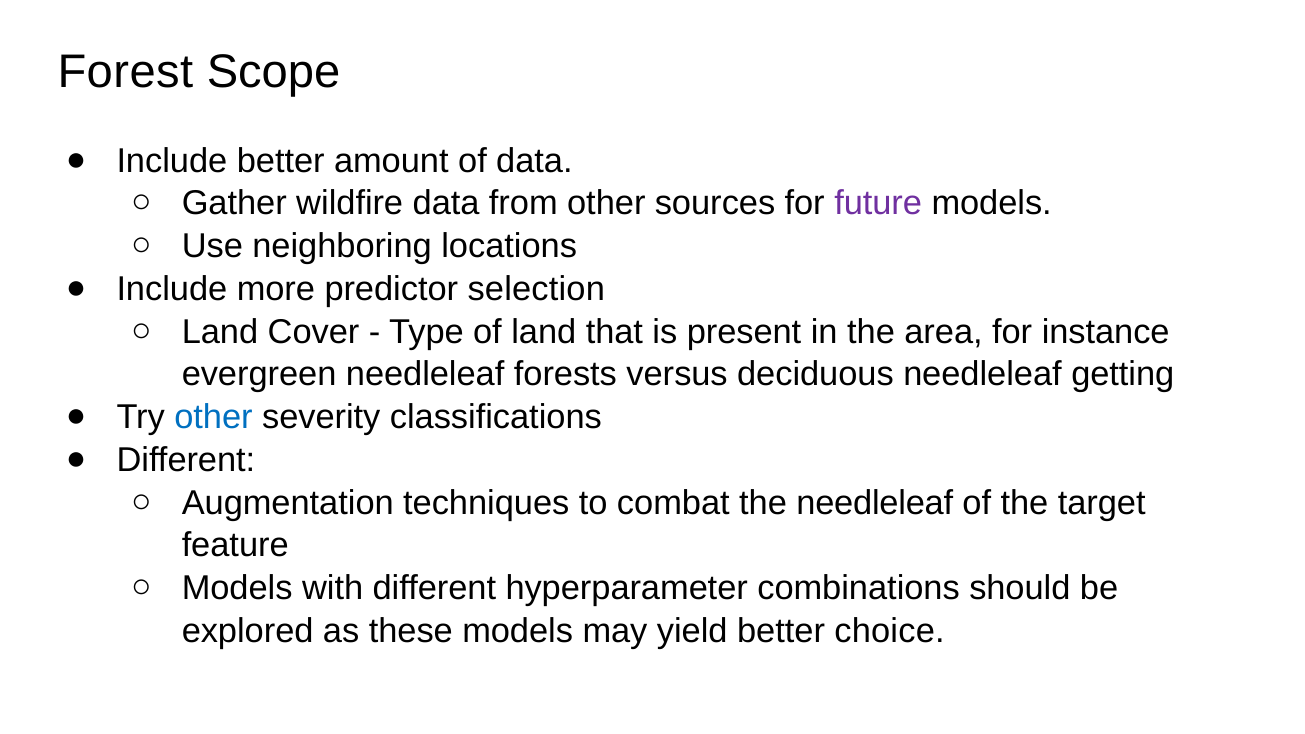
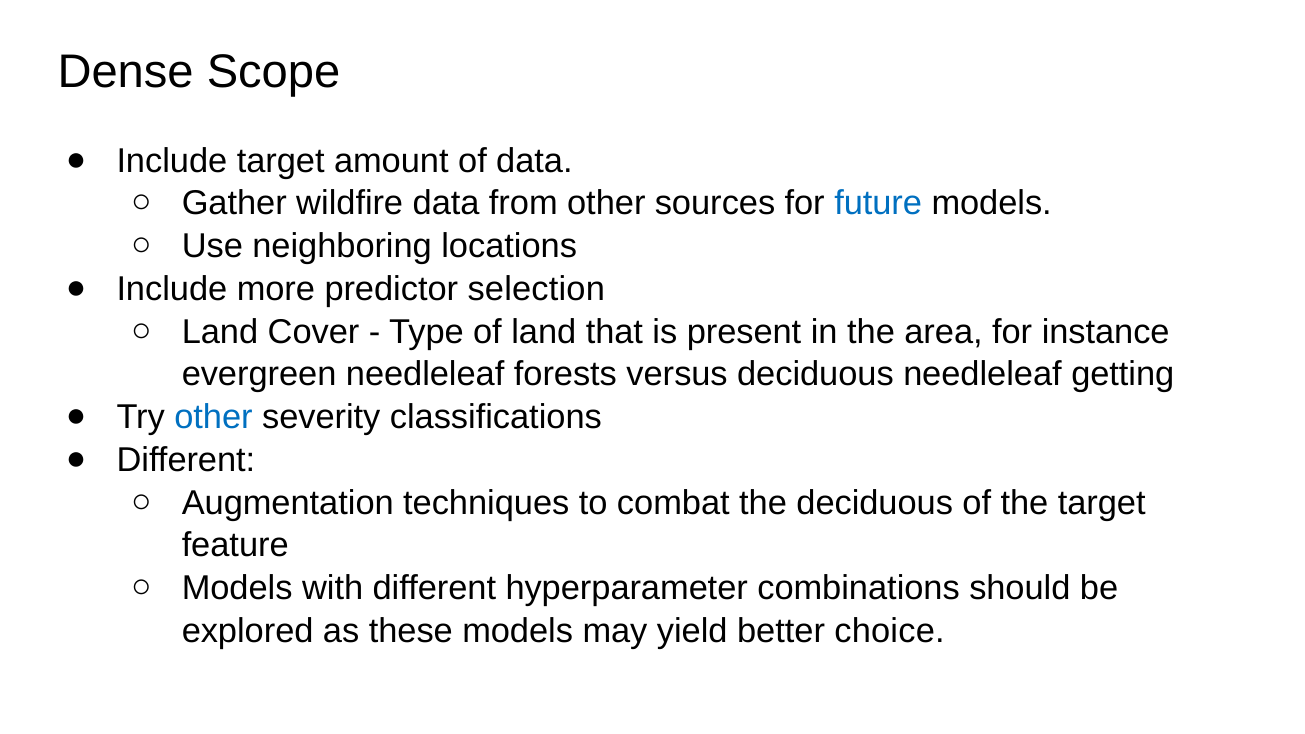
Forest: Forest -> Dense (126, 72)
Include better: better -> target (281, 161)
future colour: purple -> blue (878, 204)
the needleleaf: needleleaf -> deciduous (875, 503)
